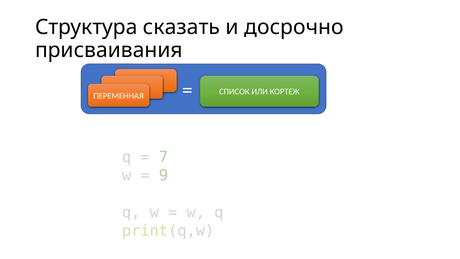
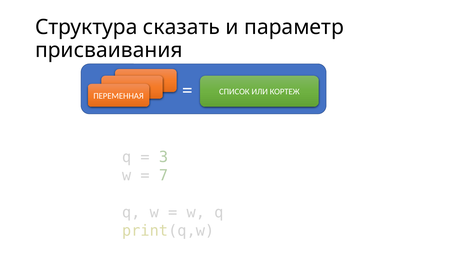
досрочно: досрочно -> параметр (294, 27)
7: 7 -> 3 (163, 157)
9: 9 -> 7 (163, 175)
